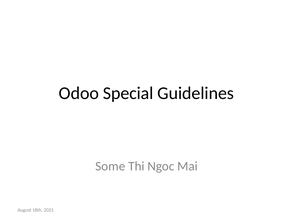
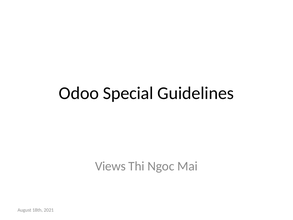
Some: Some -> Views (110, 166)
